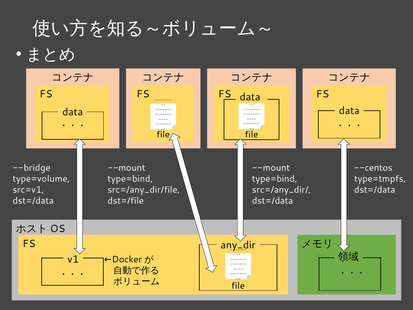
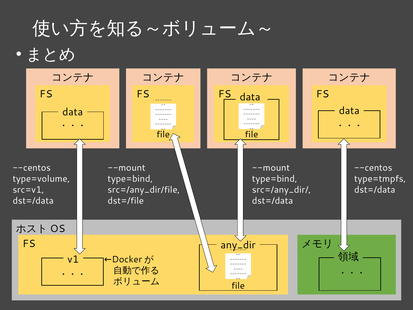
--bridge: --bridge -> --centos (32, 168)
